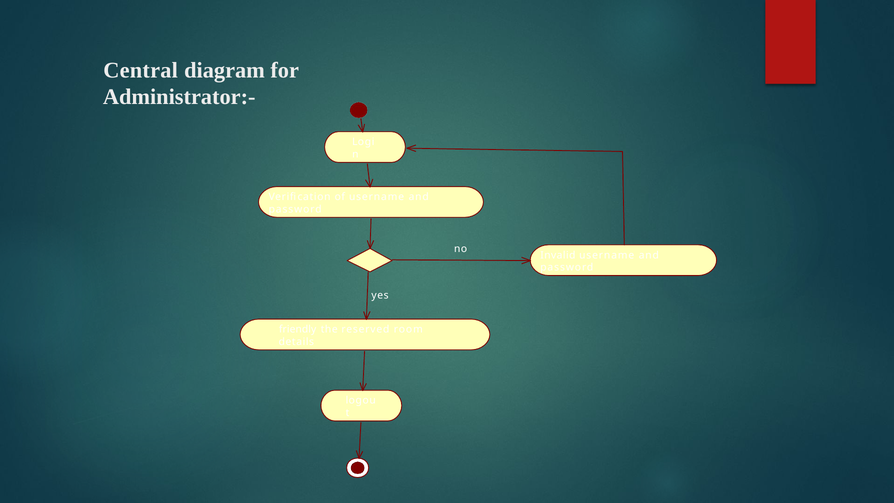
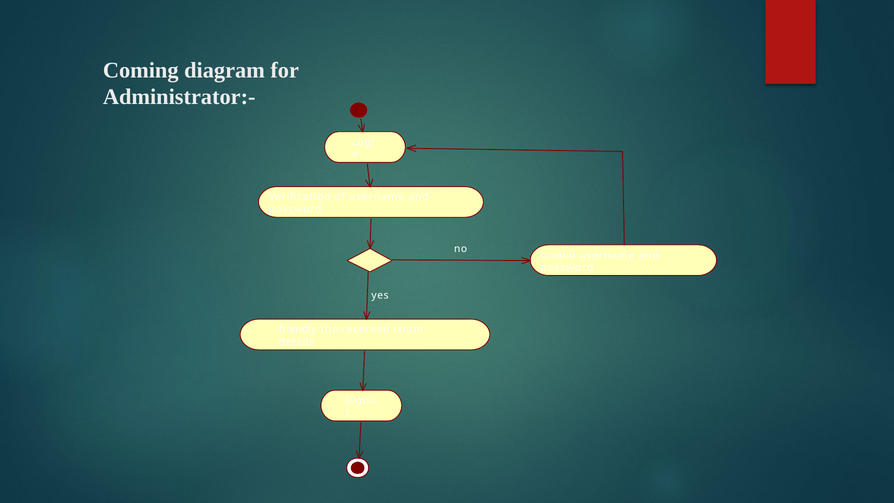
Central: Central -> Coming (141, 70)
